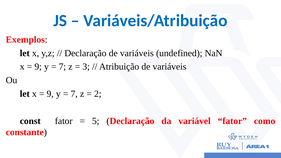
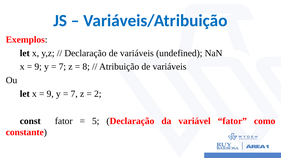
3: 3 -> 8 (86, 67)
